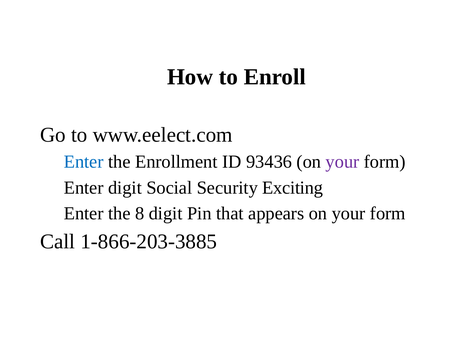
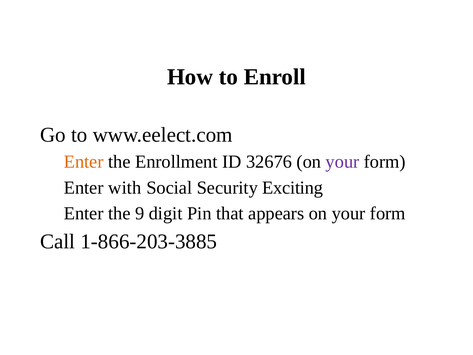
Enter colour: blue -> orange (84, 162)
93436: 93436 -> 32676 (269, 162)
Enter digit: digit -> with (125, 188)
8: 8 -> 9 (140, 213)
